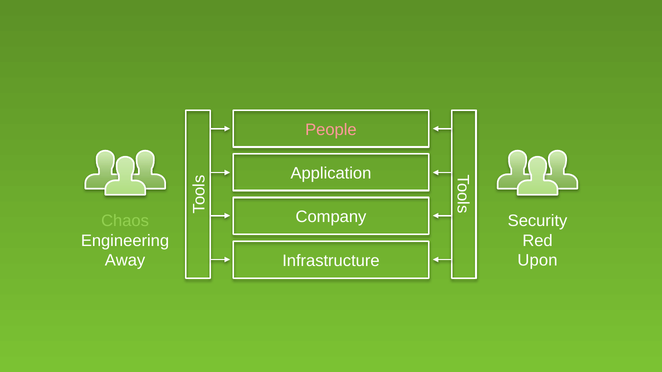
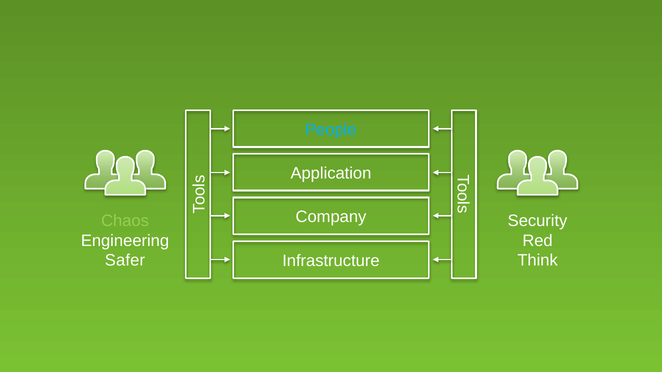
People colour: pink -> light blue (331, 130)
Away: Away -> Safer (125, 261)
Upon: Upon -> Think (538, 261)
